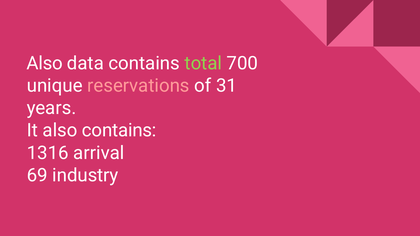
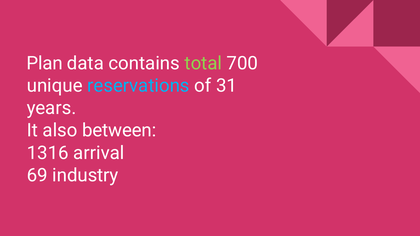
Also: Also -> Plan (45, 63)
reservations colour: pink -> light blue (138, 86)
also contains: contains -> between (119, 131)
